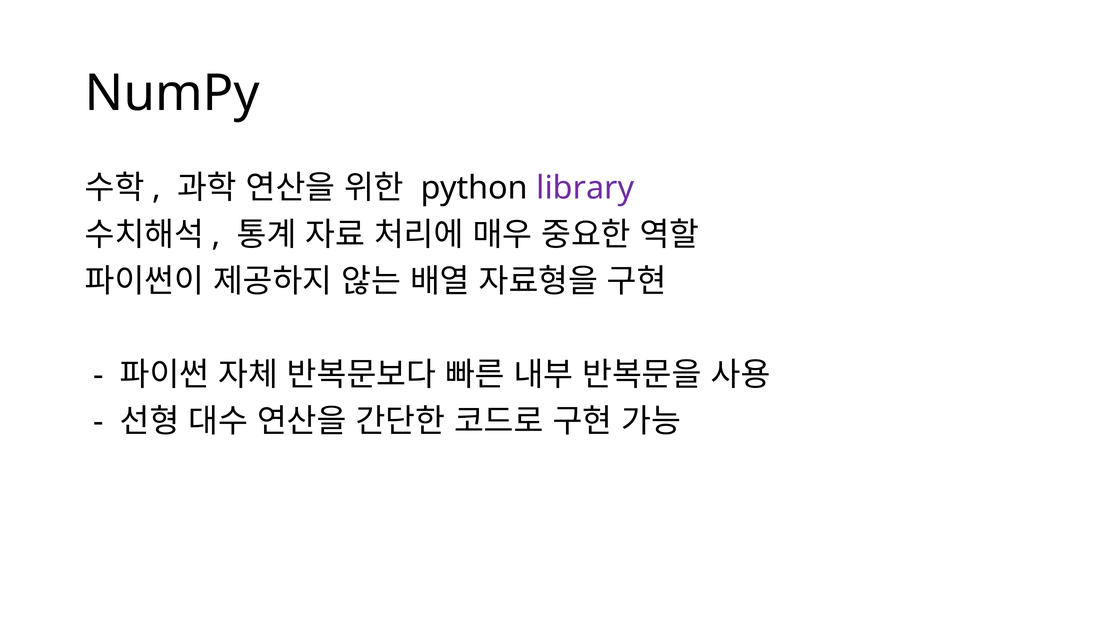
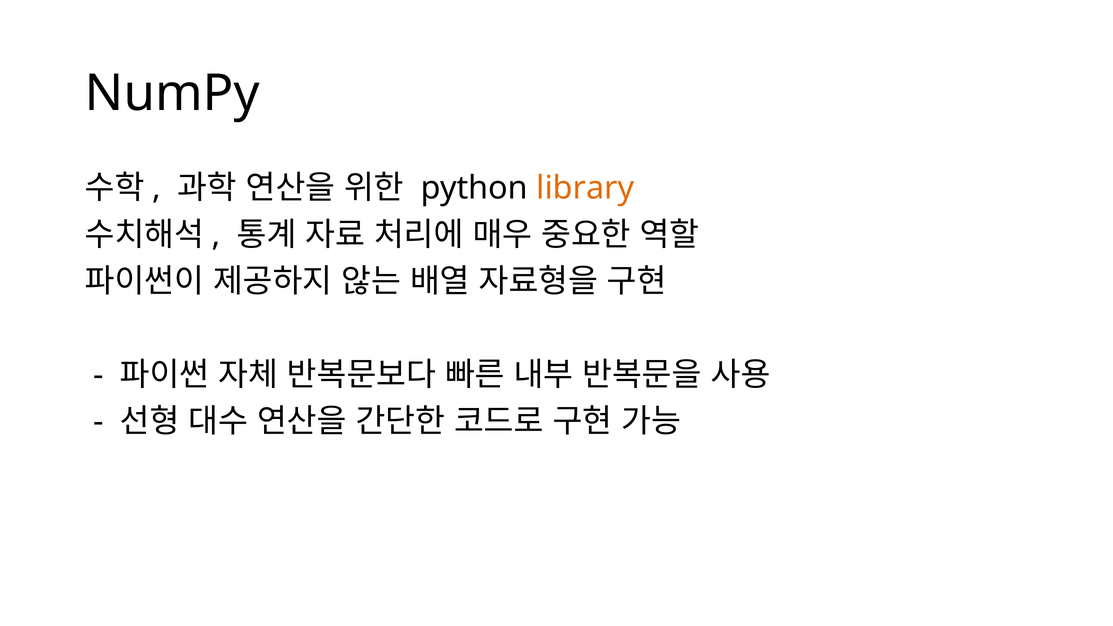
library colour: purple -> orange (585, 188)
